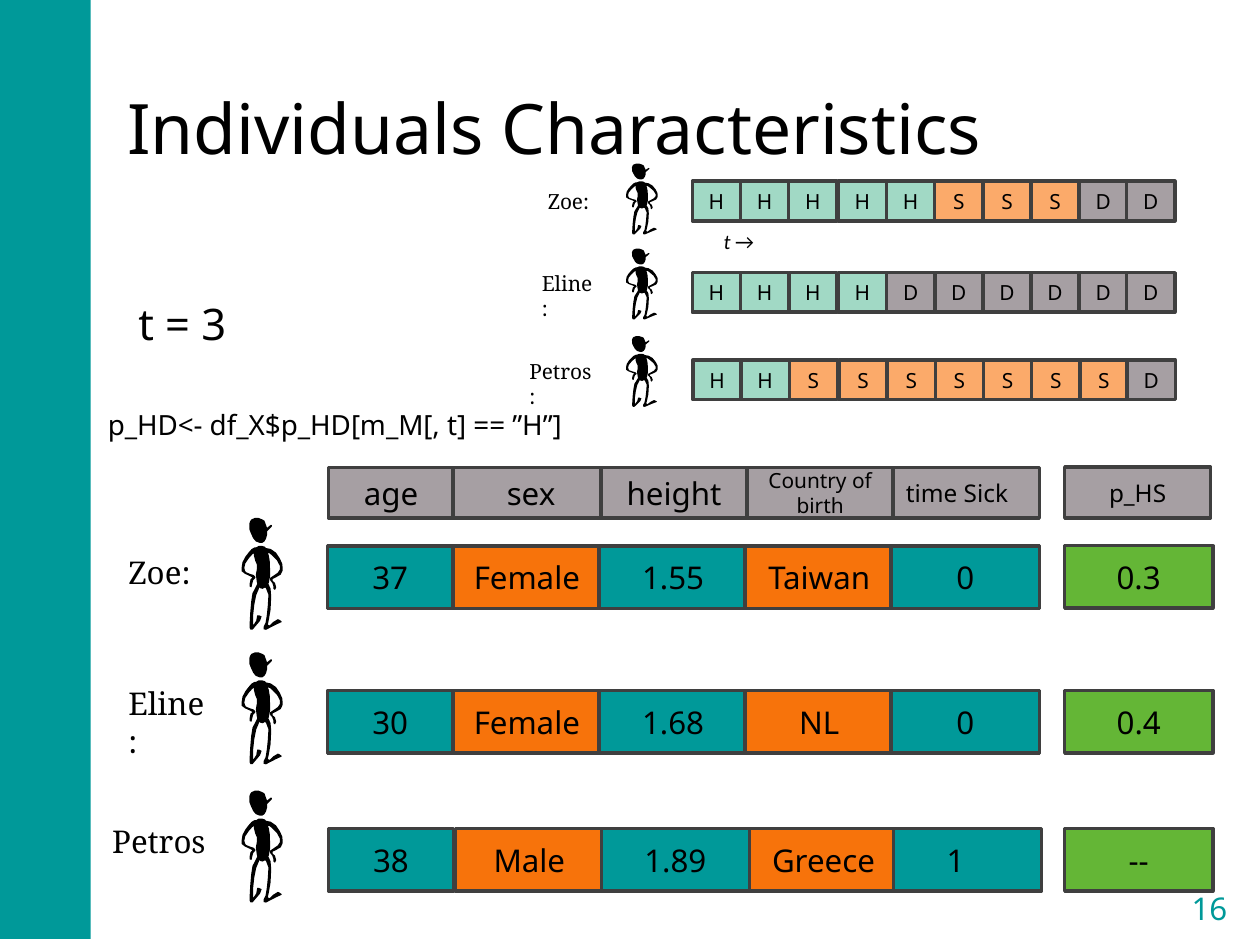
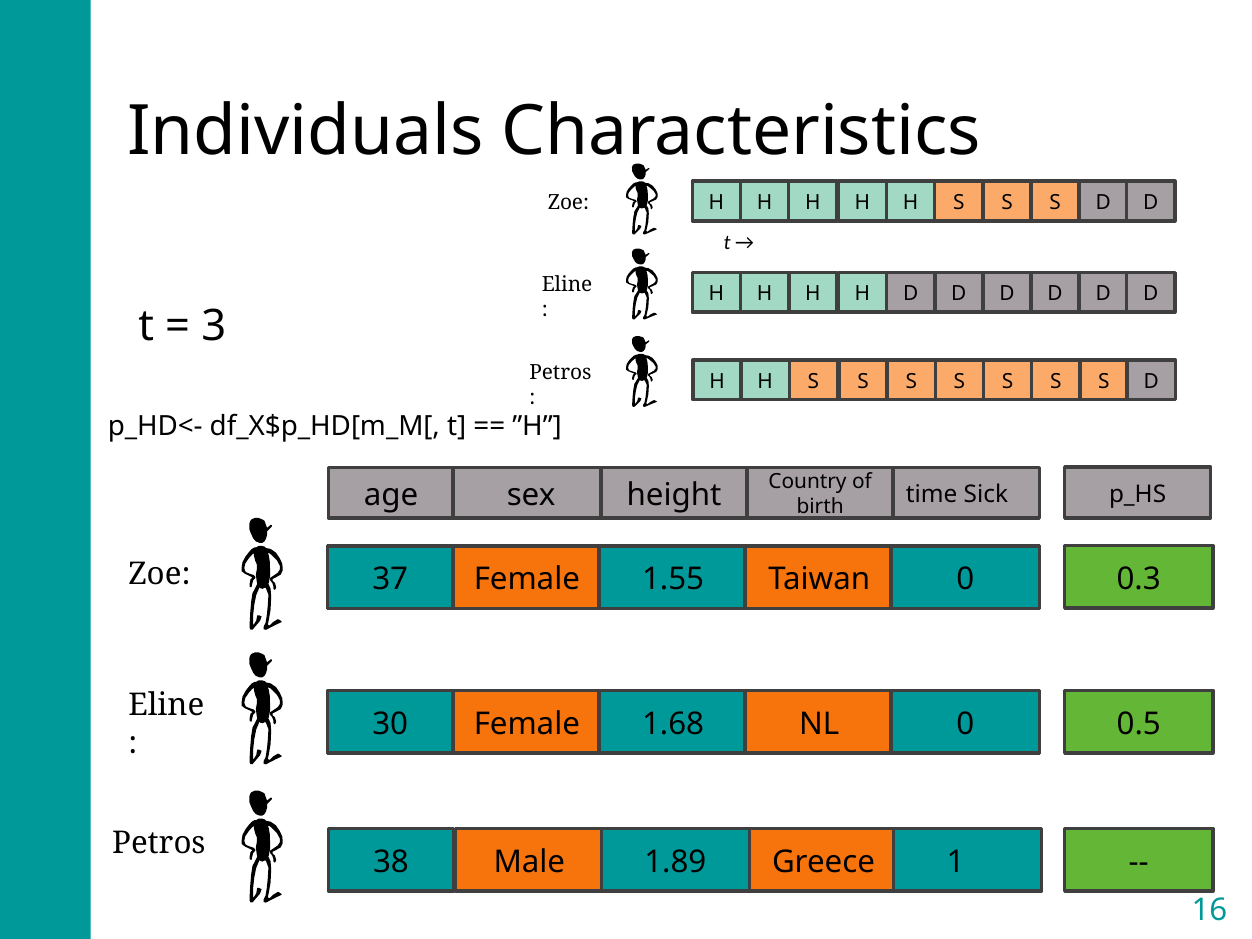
0.4: 0.4 -> 0.5 (1139, 724)
